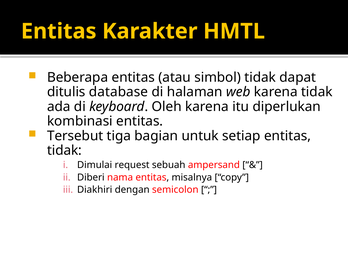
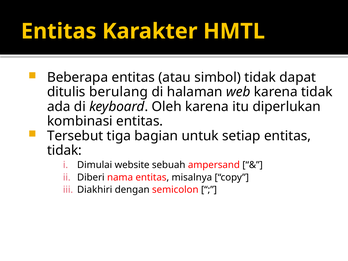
database: database -> berulang (119, 92)
request: request -> website (132, 165)
